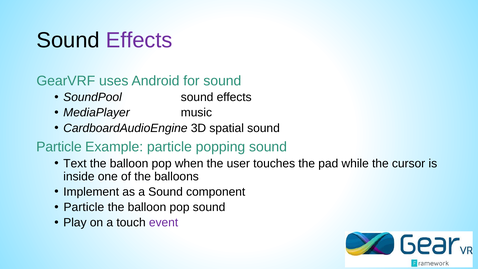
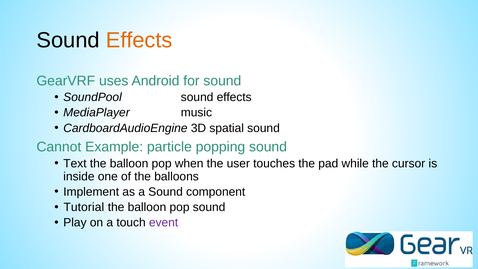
Effects colour: purple -> orange (139, 40)
Particle: Particle -> Cannot (59, 147)
Particle: Particle -> Tutorial (84, 207)
